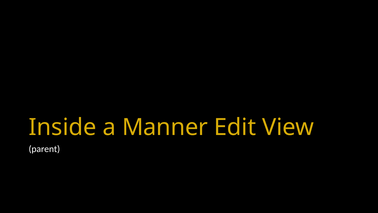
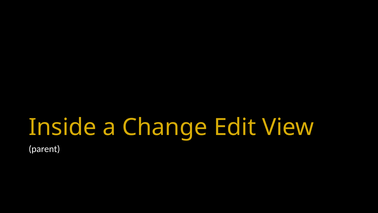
Manner: Manner -> Change (165, 127)
